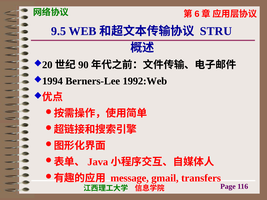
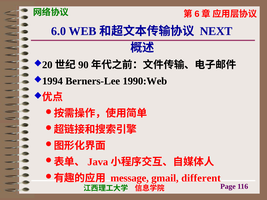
9.5: 9.5 -> 6.0 (59, 31)
STRU: STRU -> NEXT (216, 31)
1992:Web: 1992:Web -> 1990:Web (145, 81)
transfers: transfers -> different (201, 178)
